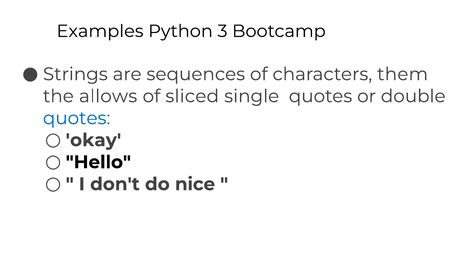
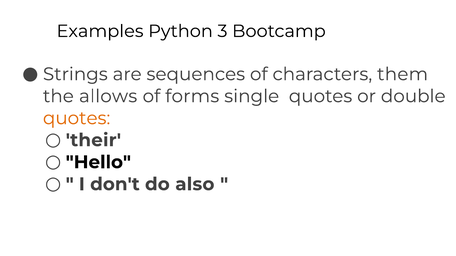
sliced: sliced -> forms (192, 96)
quotes colour: blue -> orange (77, 118)
okay: okay -> their (93, 140)
nice: nice -> also (195, 185)
